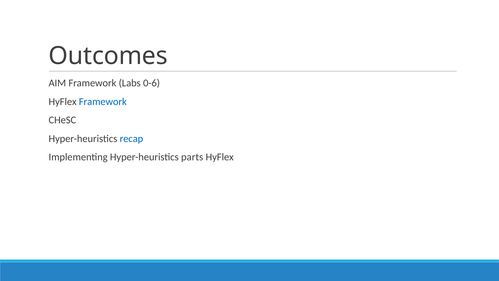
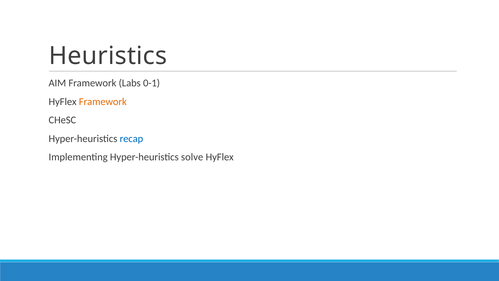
Outcomes: Outcomes -> Heuristics (108, 56)
0-6: 0-6 -> 0-1 (152, 83)
Framework colour: blue -> orange (103, 101)
parts: parts -> solve (192, 157)
